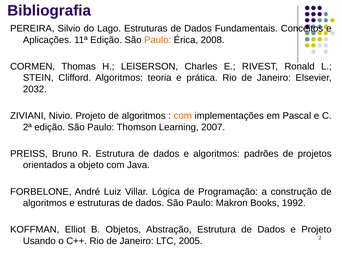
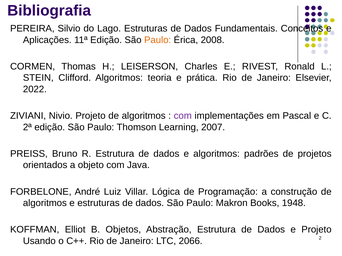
2032: 2032 -> 2022 (35, 89)
com colour: orange -> purple (183, 116)
1992: 1992 -> 1948 (294, 203)
2005: 2005 -> 2066 (191, 241)
